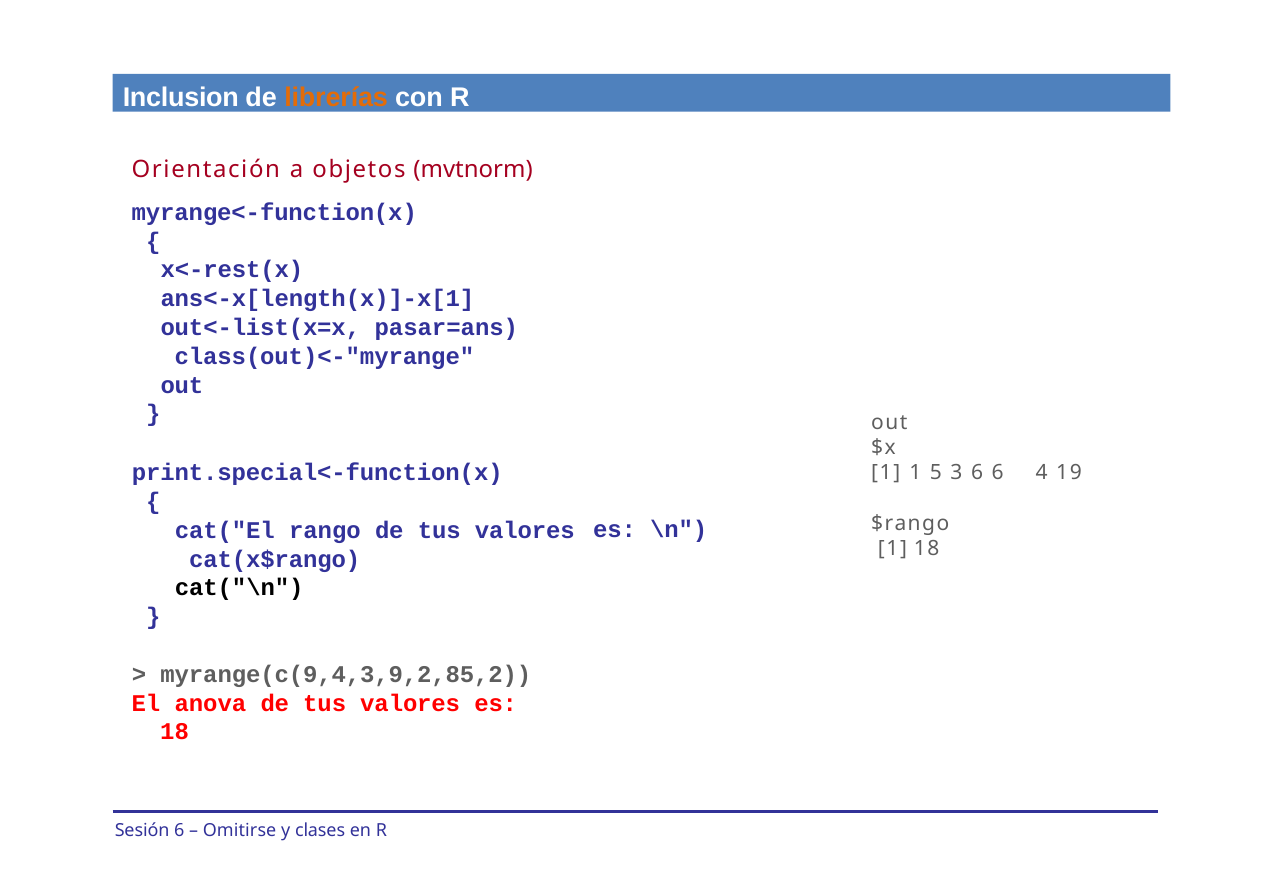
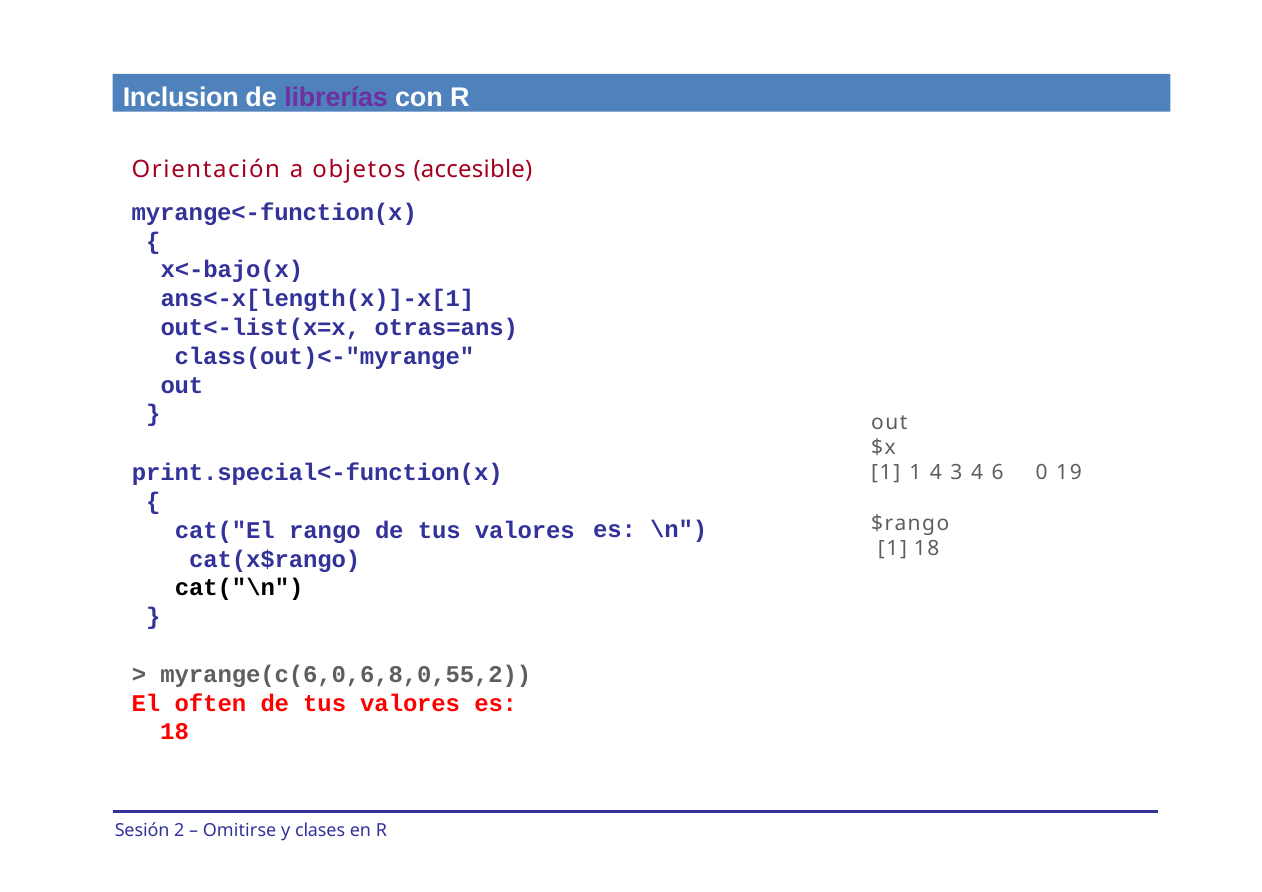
librerías colour: orange -> purple (336, 97)
mvtnorm: mvtnorm -> accesible (473, 170)
x<-rest(x: x<-rest(x -> x<-bajo(x (232, 270)
pasar=ans: pasar=ans -> otras=ans (446, 328)
1 5: 5 -> 4 (936, 473)
3 6: 6 -> 4 (977, 473)
4: 4 -> 0 (1042, 473)
myrange(c(9,4,3,9,2,85,2: myrange(c(9,4,3,9,2,85,2 -> myrange(c(6,0,6,8,0,55,2 (346, 674)
anova: anova -> often (210, 703)
Sesión 6: 6 -> 2 (179, 830)
